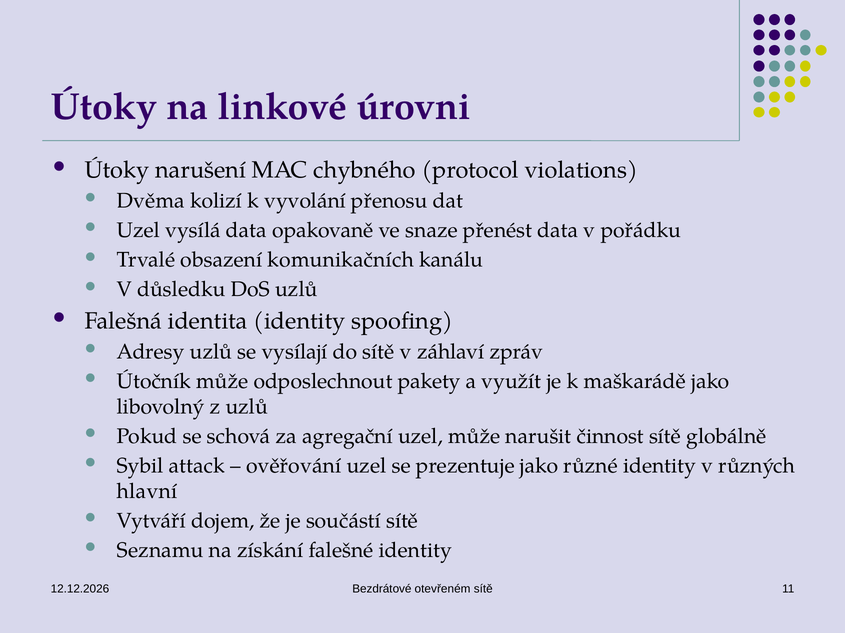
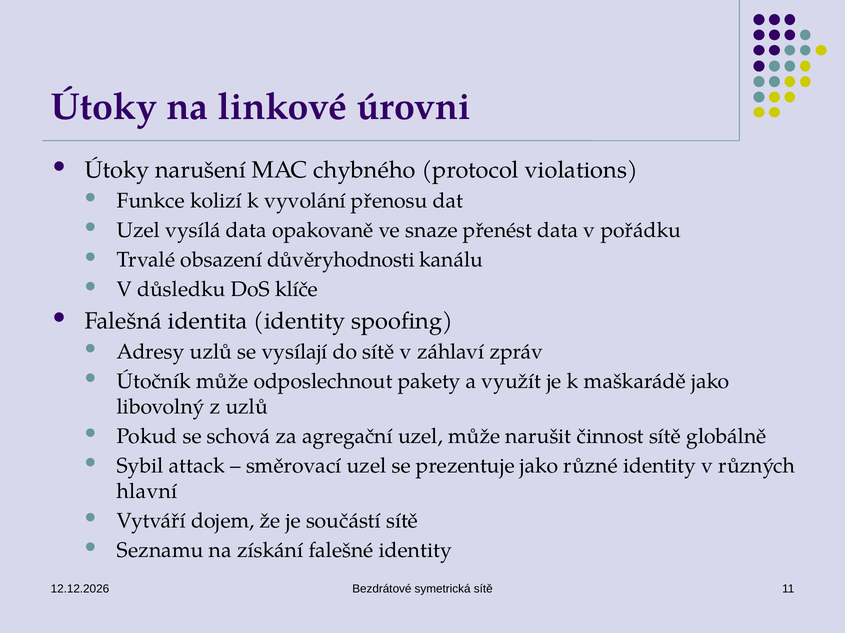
Dvěma: Dvěma -> Funkce (151, 201)
komunikačních: komunikačních -> důvěryhodnosti (341, 260)
DoS uzlů: uzlů -> klíče (297, 290)
ověřování: ověřování -> směrovací (294, 466)
otevřeném: otevřeném -> symetrická (443, 590)
